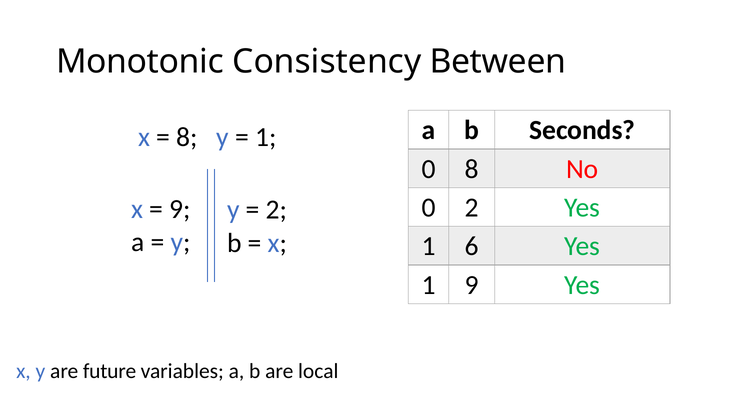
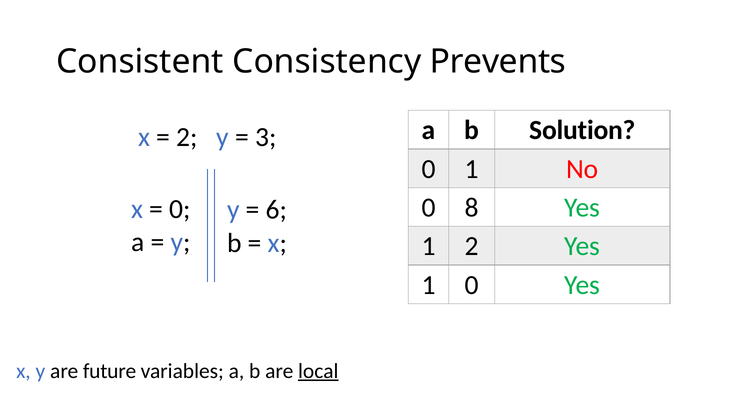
Monotonic: Monotonic -> Consistent (140, 62)
Between: Between -> Prevents (498, 62)
8: 8 -> 2 (187, 137)
1: 1 -> 3 (266, 137)
Seconds: Seconds -> Solution (582, 130)
0 8: 8 -> 1 (472, 169)
0 2: 2 -> 8 (472, 208)
9: 9 -> 0 (180, 209)
2: 2 -> 6 (276, 210)
1 6: 6 -> 2 (472, 246)
1 9: 9 -> 0 (472, 285)
local underline: none -> present (318, 371)
